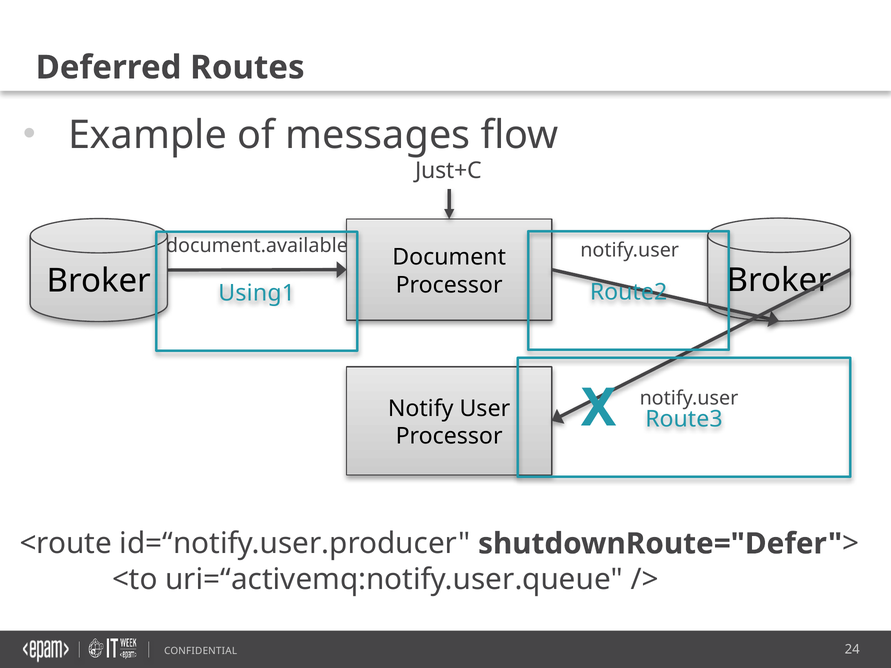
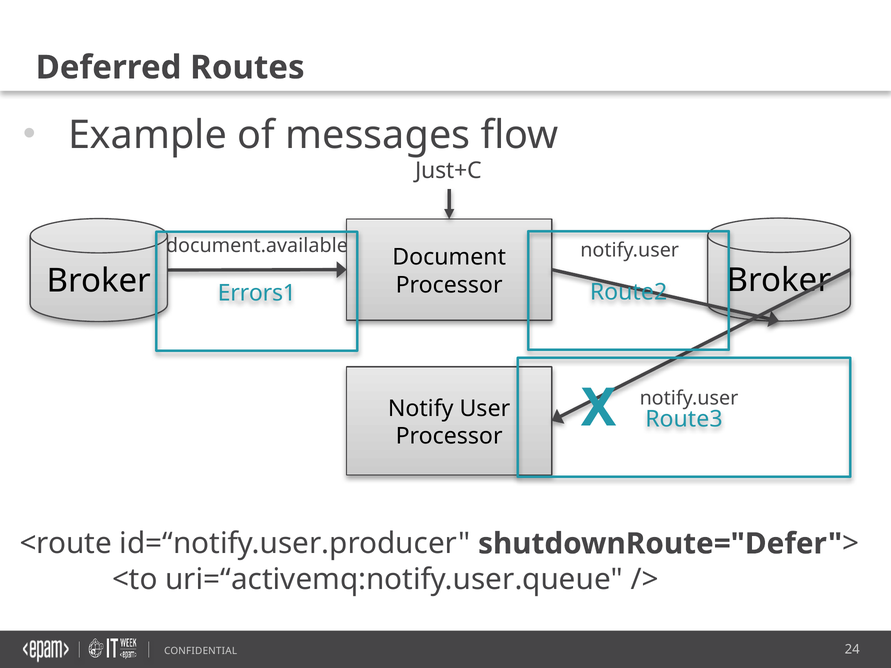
Using1: Using1 -> Errors1 (257, 293)
